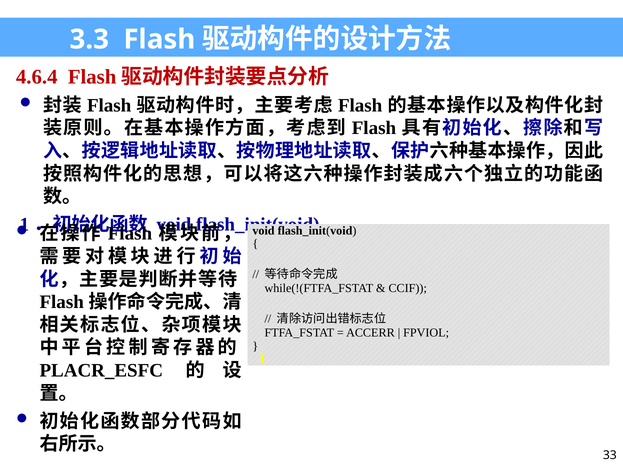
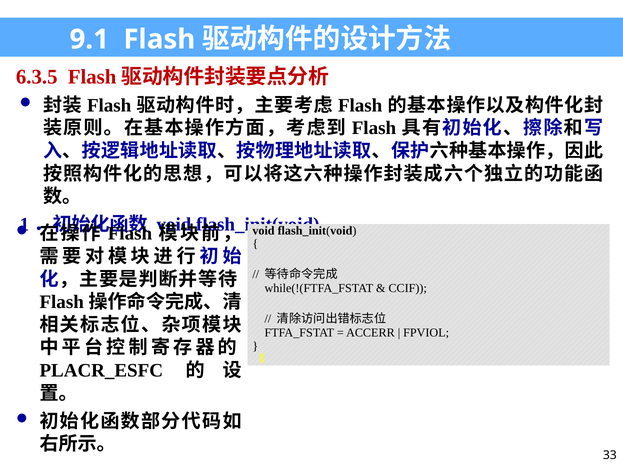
3.3: 3.3 -> 9.1 (89, 39)
4.6.4: 4.6.4 -> 6.3.5 (37, 77)
